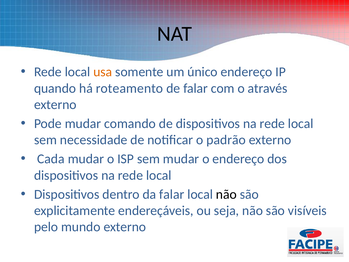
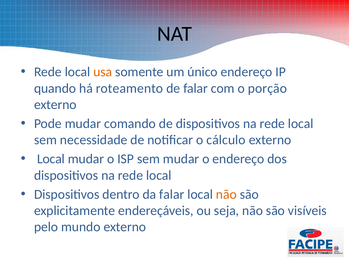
através: através -> porção (267, 88)
padrão: padrão -> cálculo (226, 140)
Cada: Cada -> Local (51, 159)
não colour: black -> orange (226, 194)
